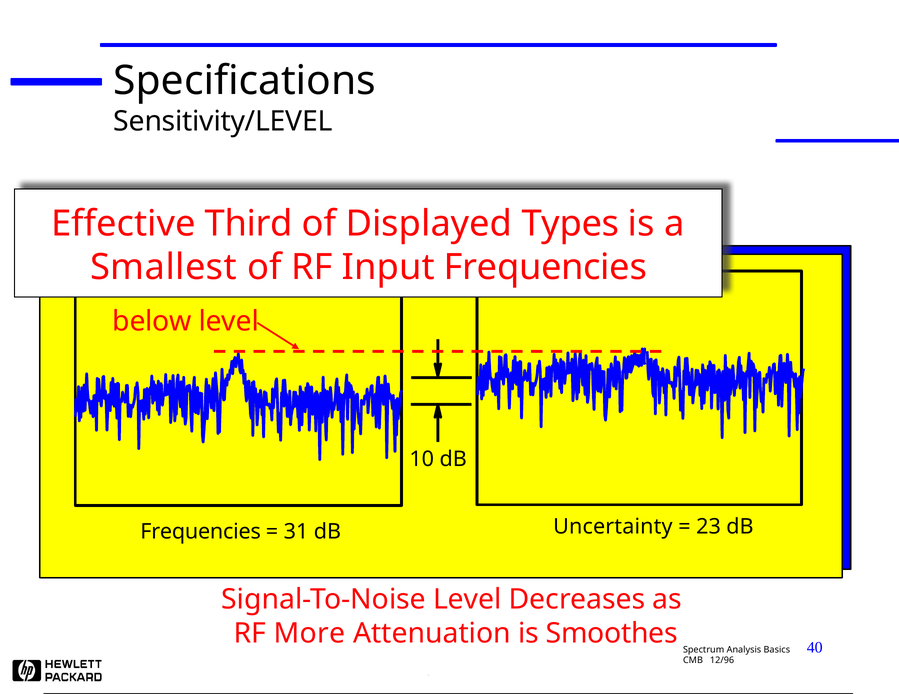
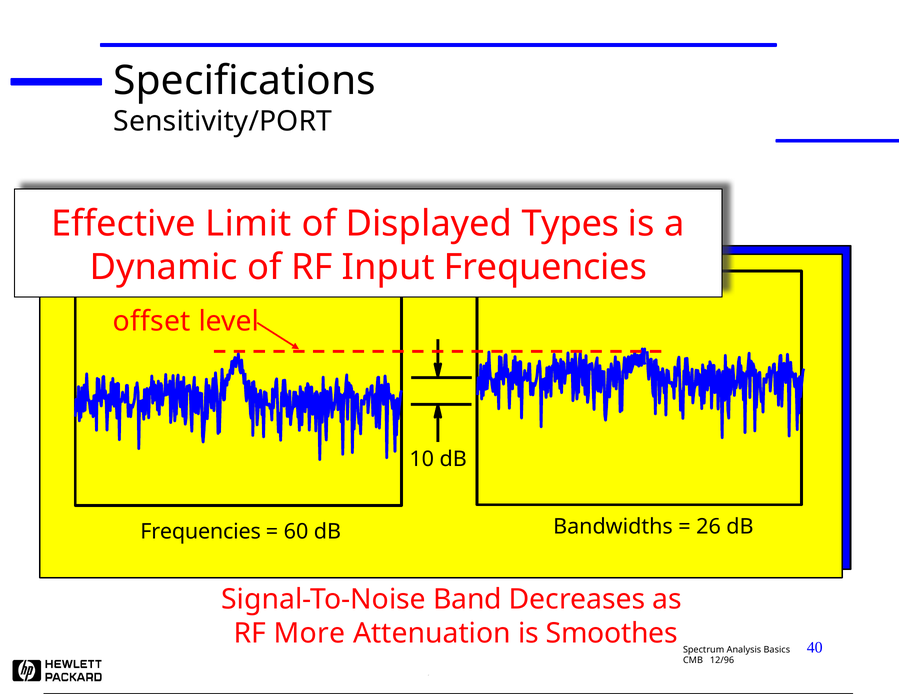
Sensitivity/LEVEL: Sensitivity/LEVEL -> Sensitivity/PORT (223, 121)
Third: Third -> Limit (248, 224)
Smallest: Smallest -> Dynamic (164, 268)
below: below -> offset (152, 322)
31: 31 -> 60 (296, 532)
Uncertainty: Uncertainty -> Bandwidths (613, 527)
23: 23 -> 26 (709, 527)
Signal-To-Noise Level: Level -> Band (467, 600)
